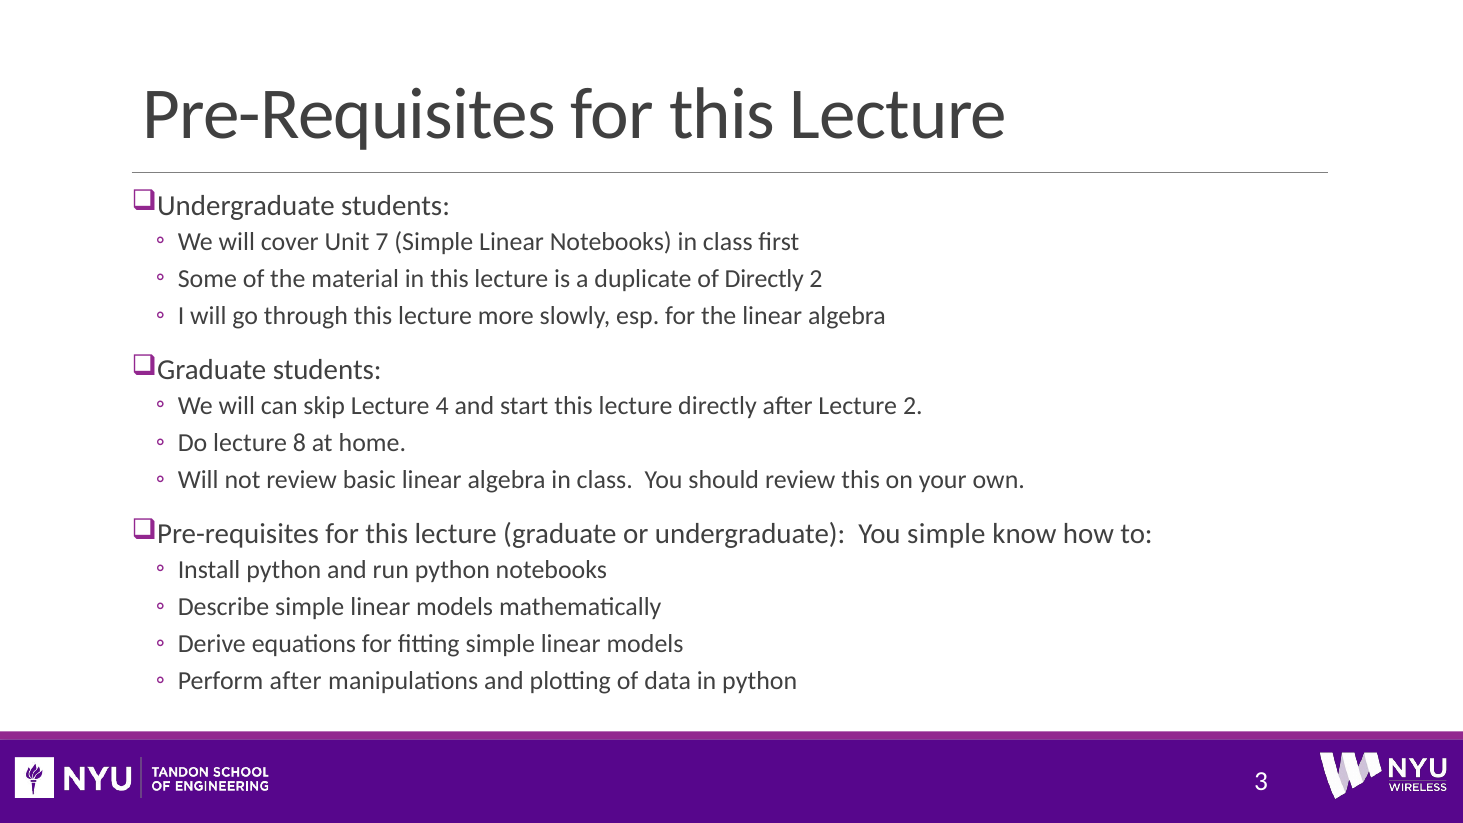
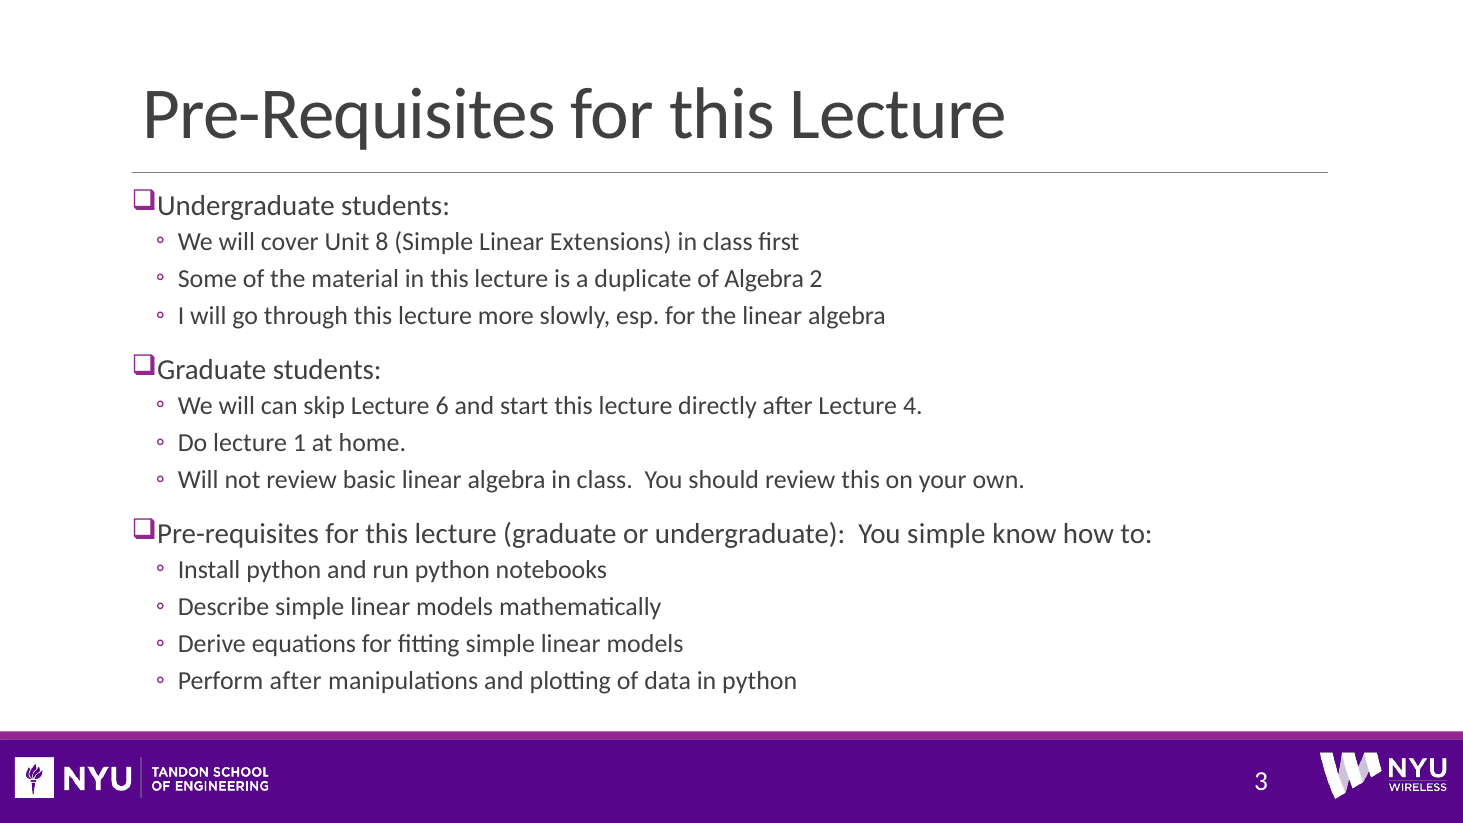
7: 7 -> 8 (382, 241)
Linear Notebooks: Notebooks -> Extensions (611, 241)
of Directly: Directly -> Algebra (764, 279)
4: 4 -> 6 (442, 406)
Lecture 2: 2 -> 4 (913, 406)
8: 8 -> 1 (299, 443)
